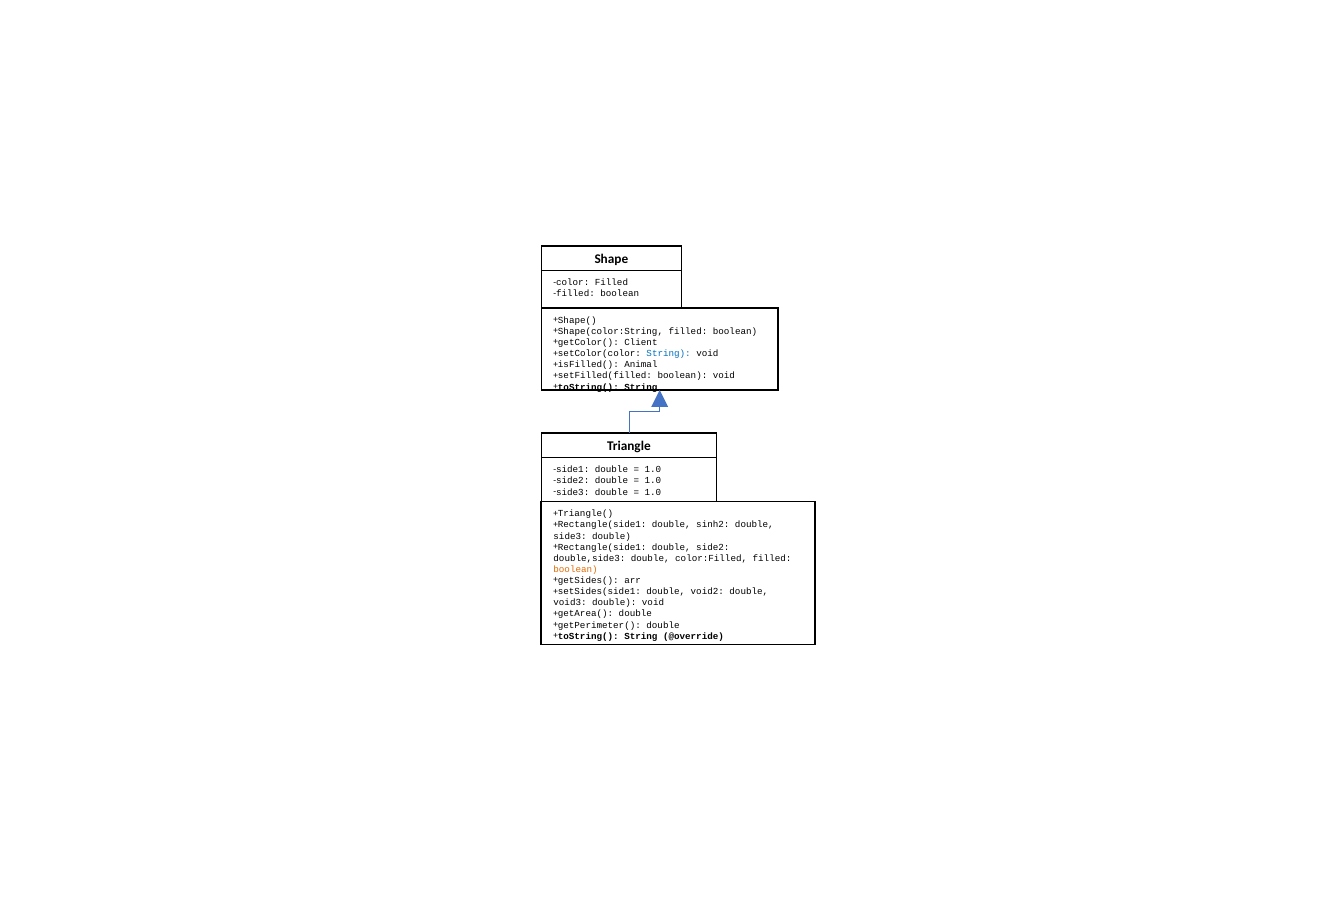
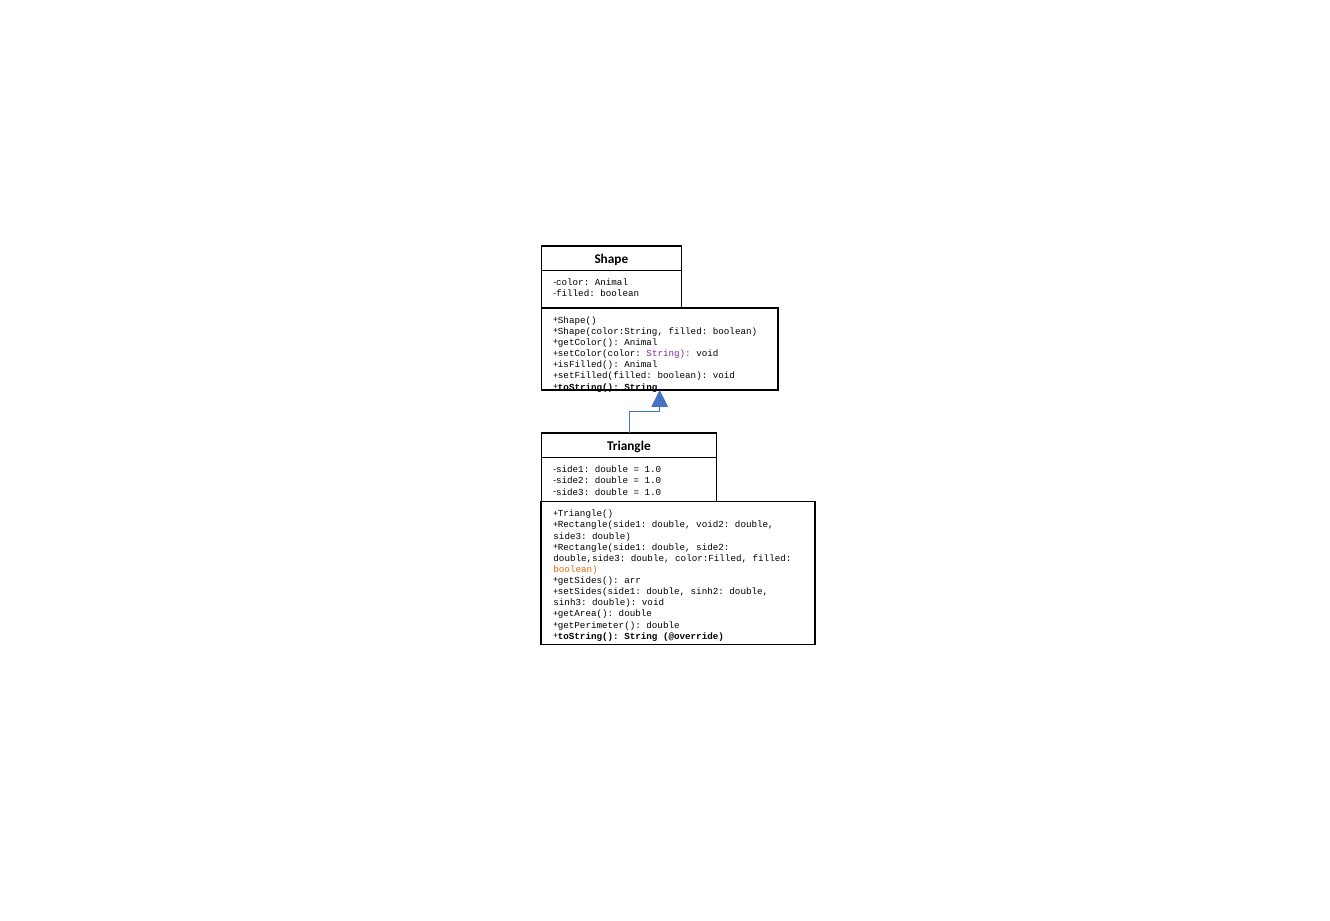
color Filled: Filled -> Animal (611, 283)
Client: Client -> Animal (641, 342)
String colour: blue -> purple (669, 354)
sinh2: sinh2 -> void2 (713, 525)
void2: void2 -> sinh2 (707, 592)
void3: void3 -> sinh3 (570, 603)
